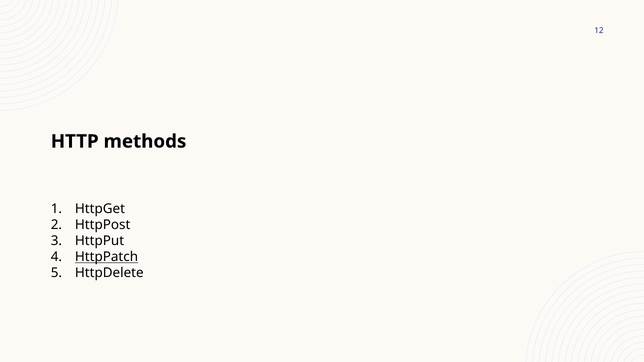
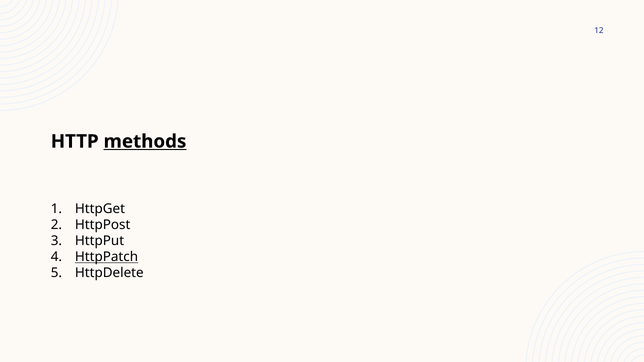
methods underline: none -> present (145, 142)
